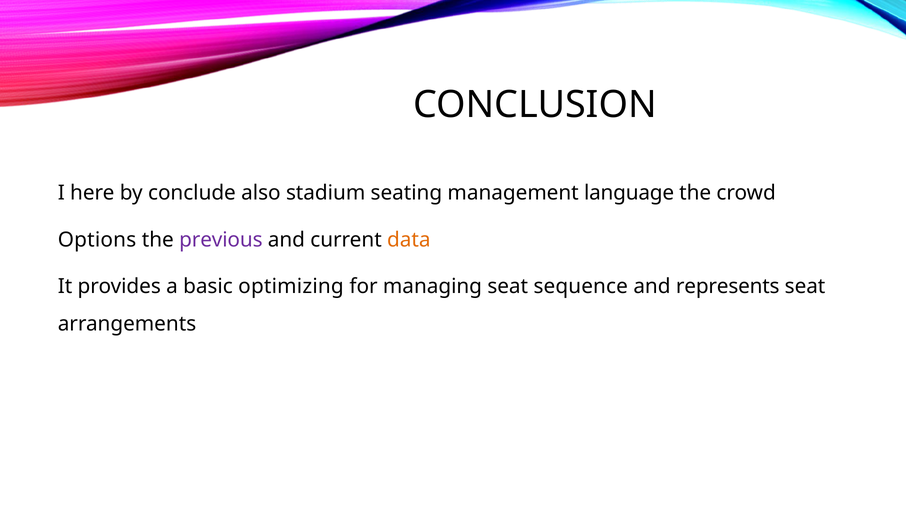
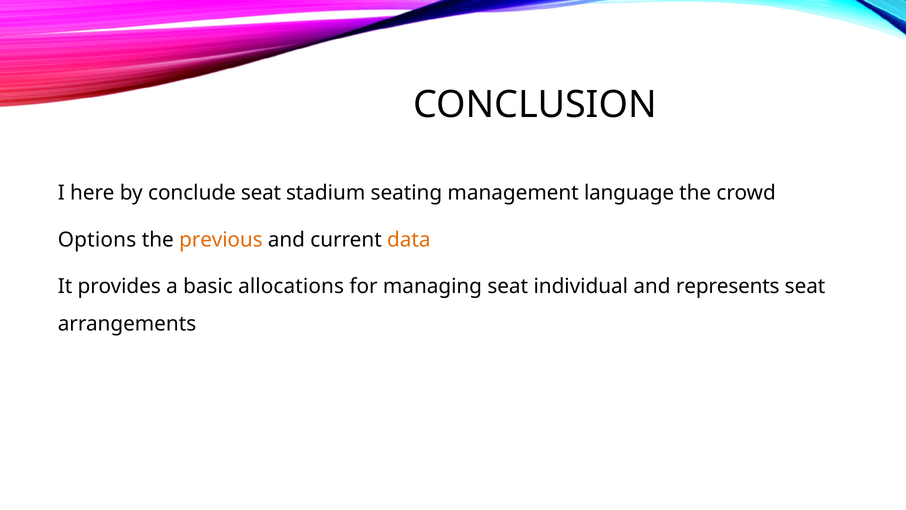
conclude also: also -> seat (261, 193)
previous colour: purple -> orange (221, 240)
optimizing: optimizing -> allocations (291, 286)
sequence: sequence -> individual (581, 286)
